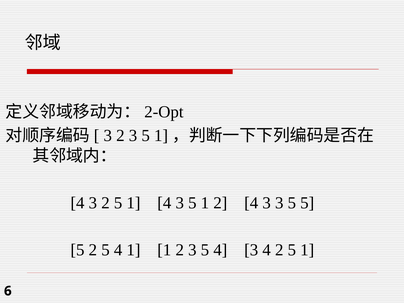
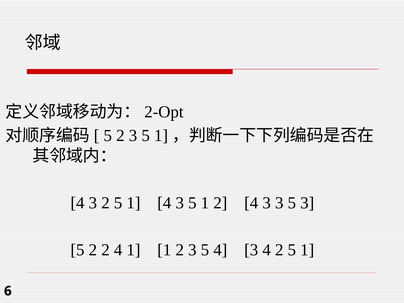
3: 3 -> 5 (108, 136)
3 5 5: 5 -> 3 (307, 203)
5 2 5: 5 -> 2 (105, 250)
